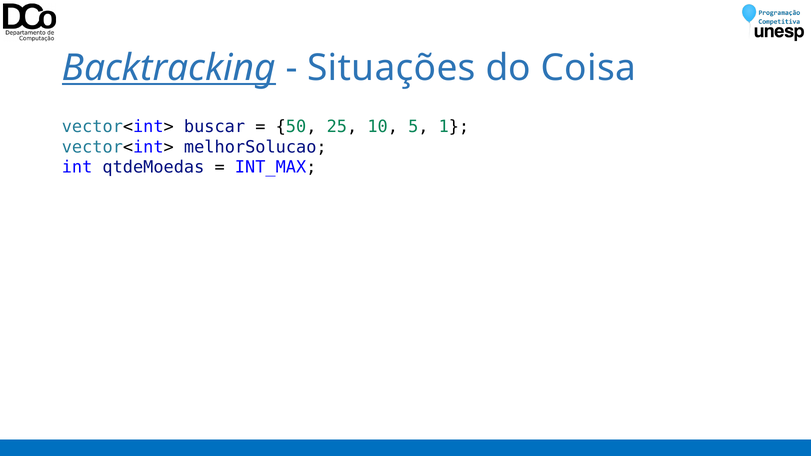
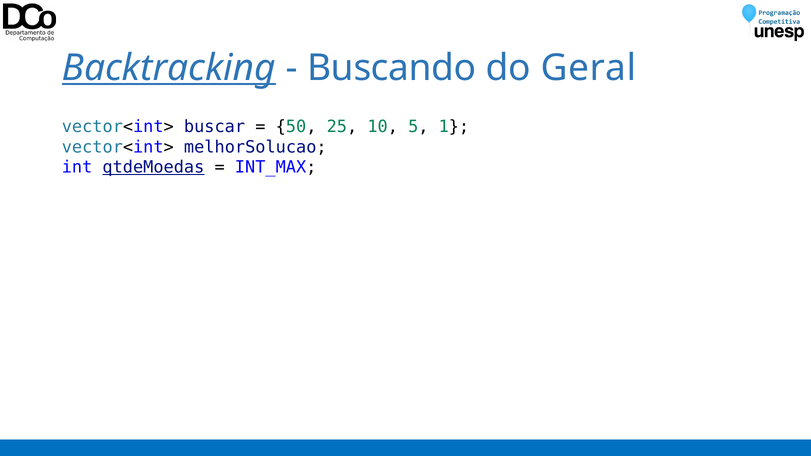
Situações: Situações -> Buscando (392, 68)
Coisa: Coisa -> Geral (588, 68)
qtdeMoedas underline: none -> present (153, 167)
